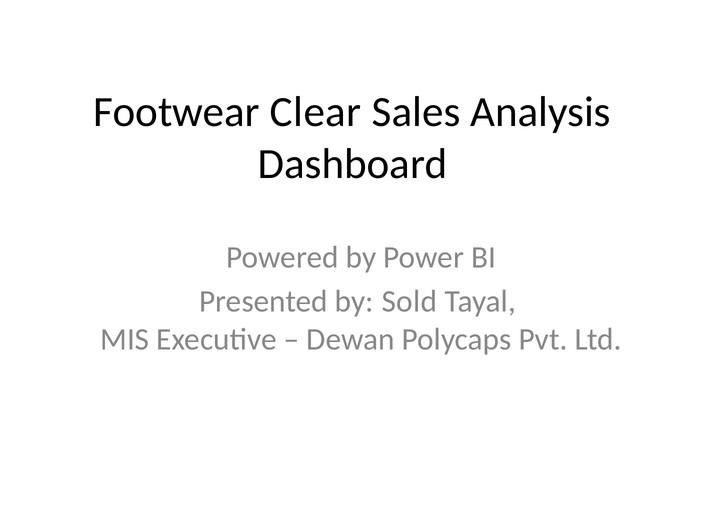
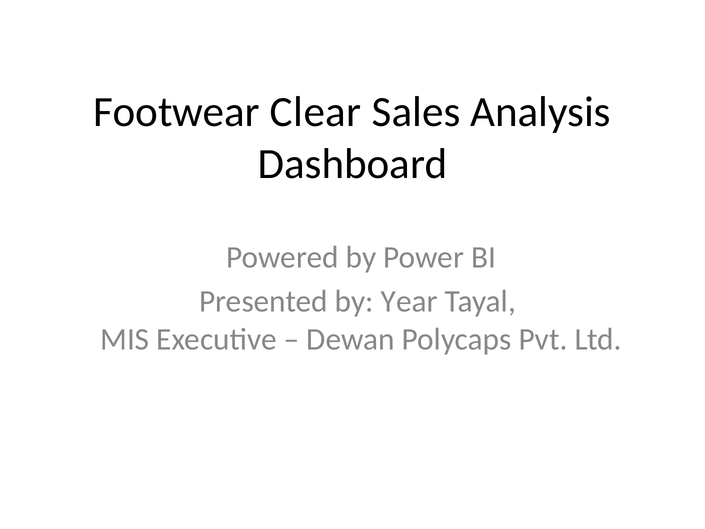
Sold: Sold -> Year (409, 301)
